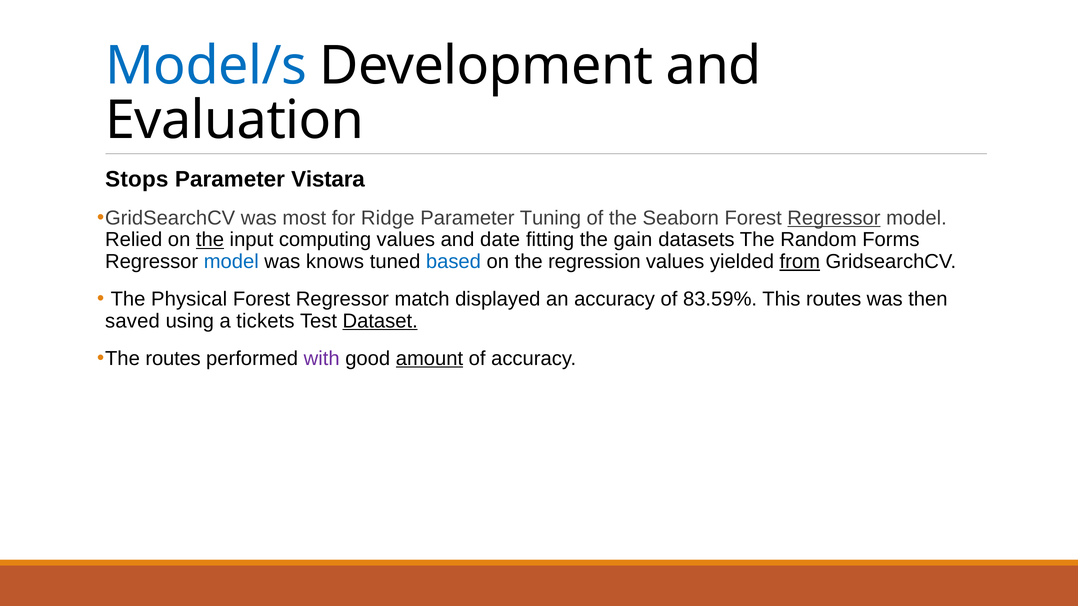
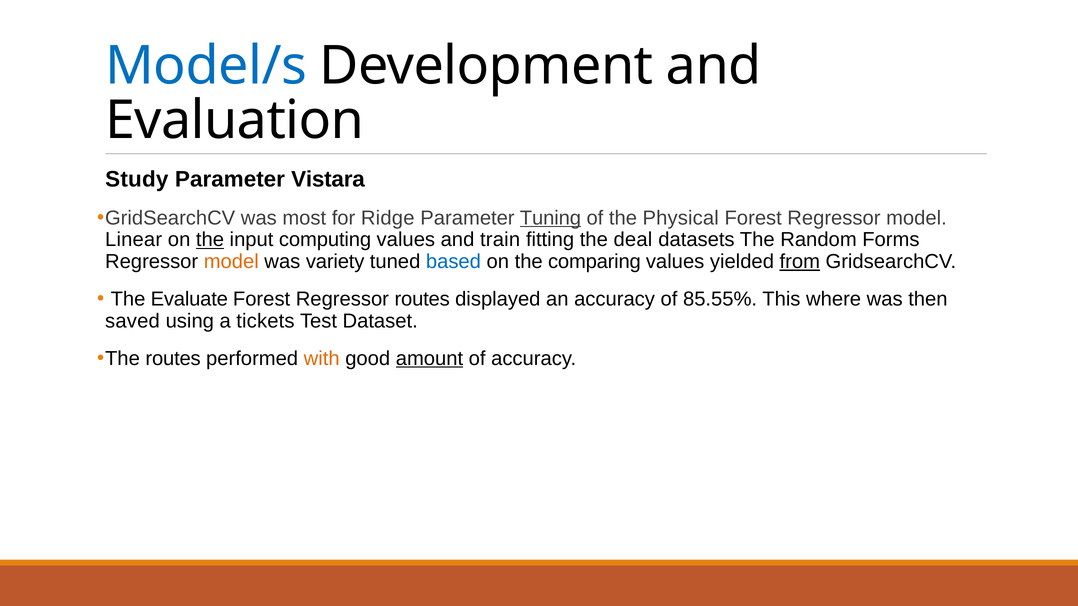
Stops: Stops -> Study (137, 179)
Tuning underline: none -> present (550, 218)
Seaborn: Seaborn -> Physical (681, 218)
Regressor underline: present -> none (834, 218)
Relied: Relied -> Linear (134, 240)
date: date -> train (500, 240)
gain: gain -> deal (633, 240)
model colour: blue -> orange (231, 262)
knows: knows -> variety (335, 262)
regression: regression -> comparing (594, 262)
Physical: Physical -> Evaluate (189, 299)
Regressor match: match -> routes (422, 299)
83.59%: 83.59% -> 85.55% (720, 299)
This routes: routes -> where (834, 299)
Dataset underline: present -> none (380, 321)
with colour: purple -> orange (322, 359)
